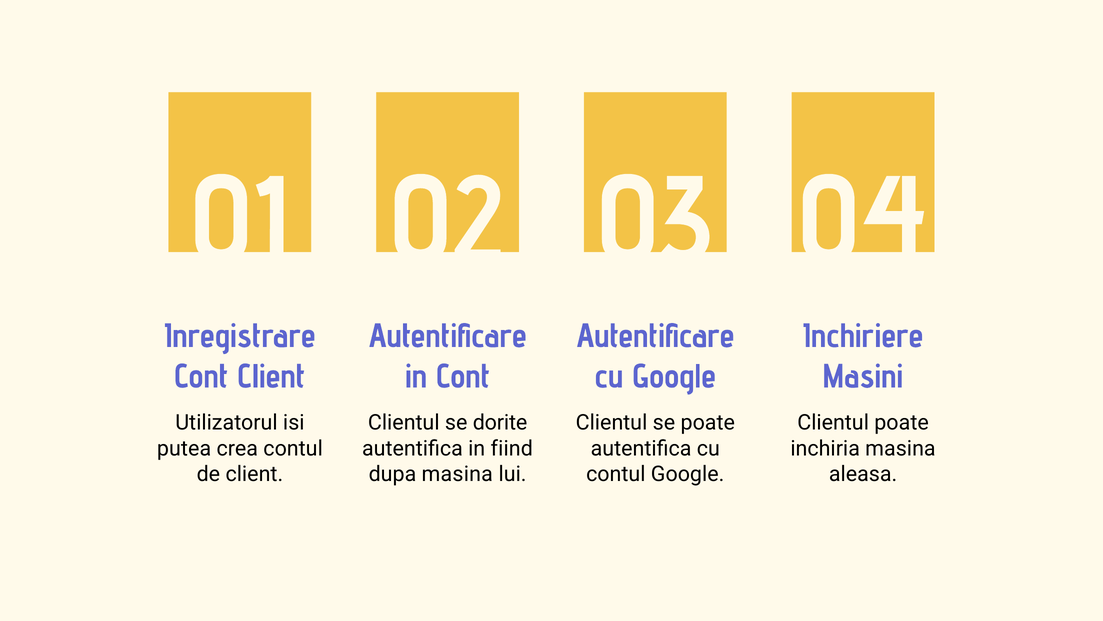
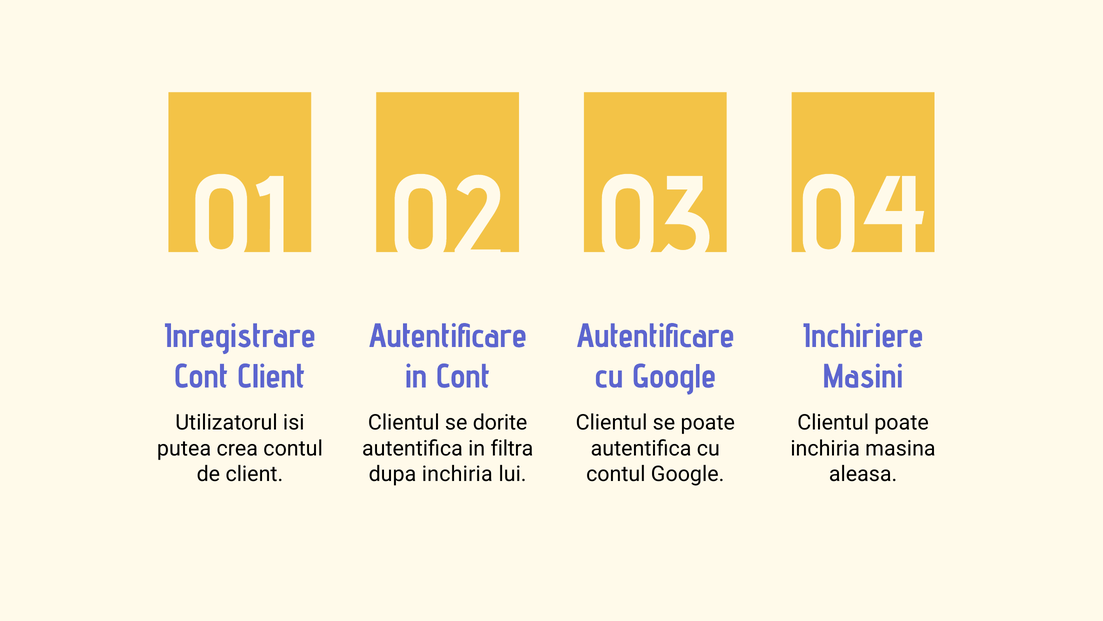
fiind: fiind -> filtra (512, 448)
dupa masina: masina -> inchiria (457, 474)
